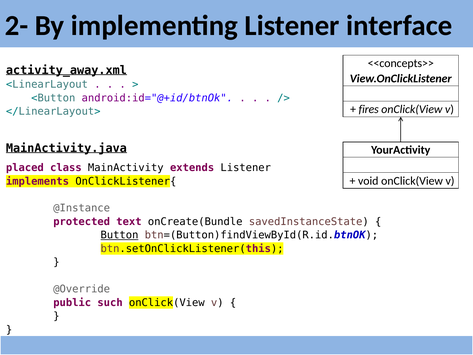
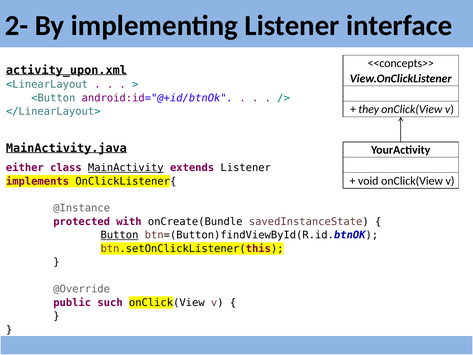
activity_away.xml: activity_away.xml -> activity_upon.xml (66, 70)
fires: fires -> they (369, 109)
placed: placed -> either (25, 168)
MainActivity underline: none -> present (126, 168)
text: text -> with (129, 222)
